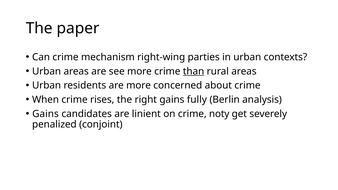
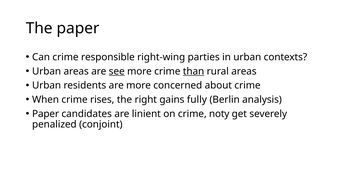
mechanism: mechanism -> responsible (108, 57)
see underline: none -> present (117, 71)
Gains: Gains -> Paper (46, 114)
